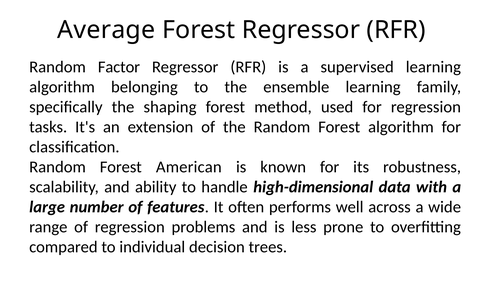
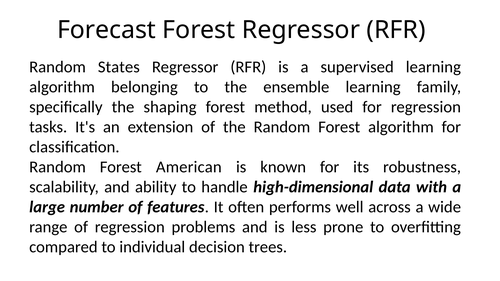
Average: Average -> Forecast (106, 30)
Factor: Factor -> States (119, 67)
